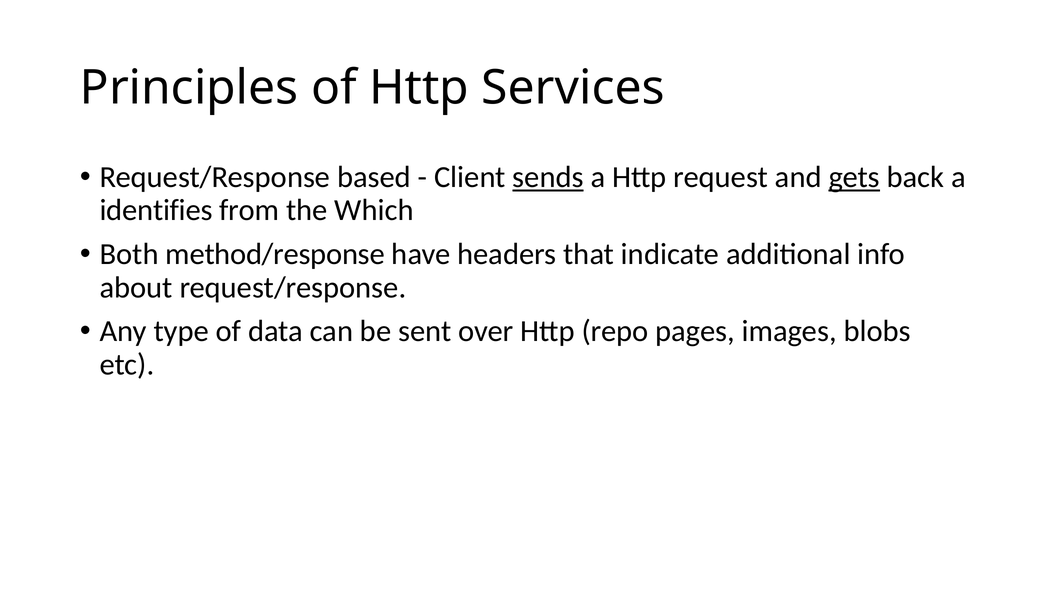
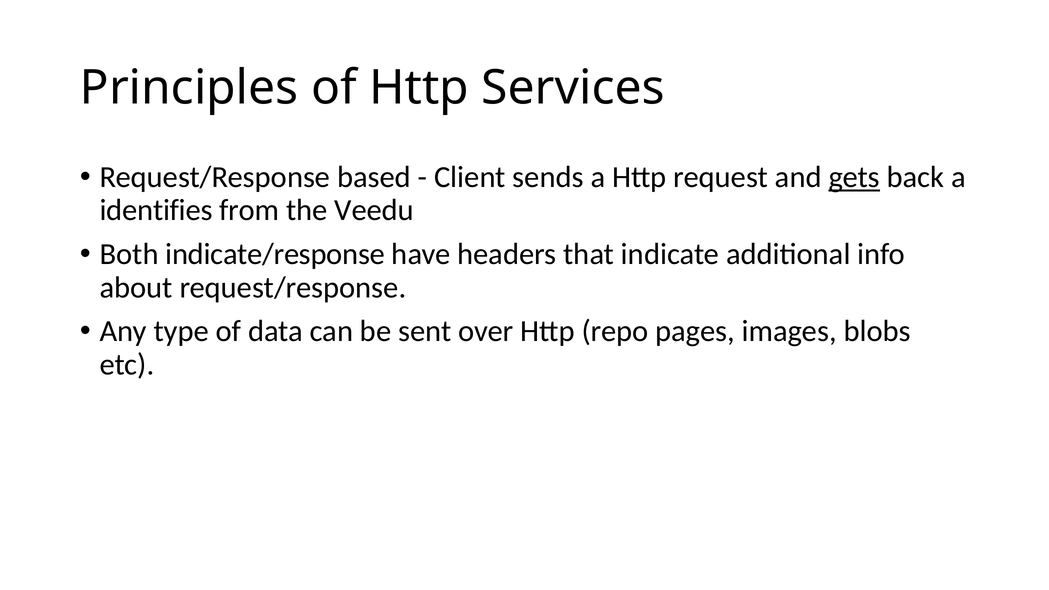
sends underline: present -> none (548, 177)
Which: Which -> Veedu (374, 210)
method/response: method/response -> indicate/response (275, 254)
